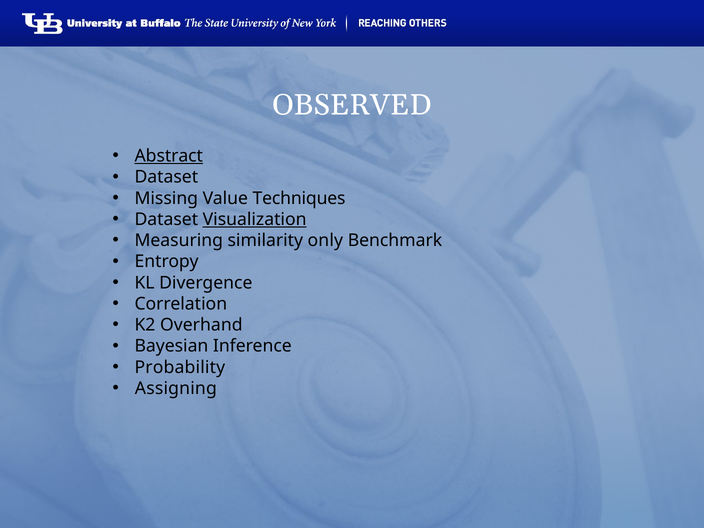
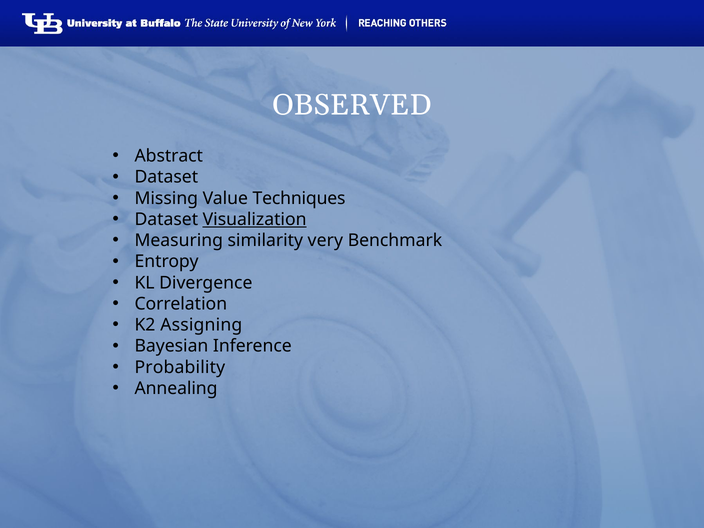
Abstract underline: present -> none (169, 156)
only: only -> very (325, 241)
Overhand: Overhand -> Assigning (201, 325)
Assigning: Assigning -> Annealing (176, 388)
